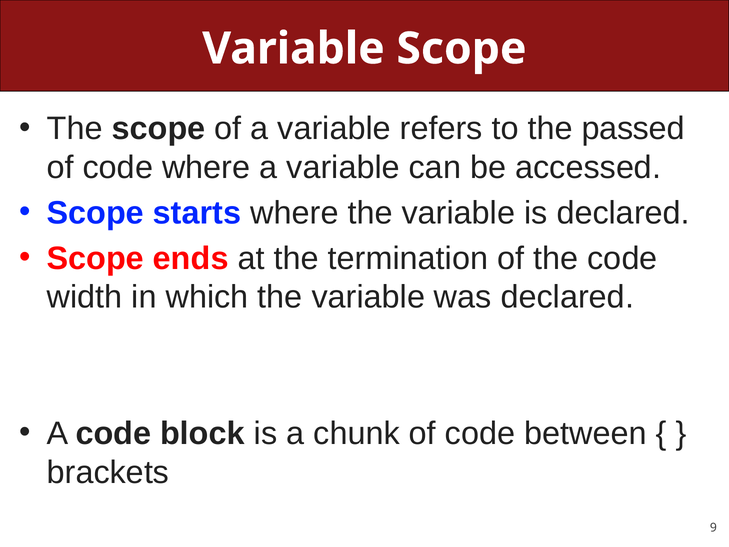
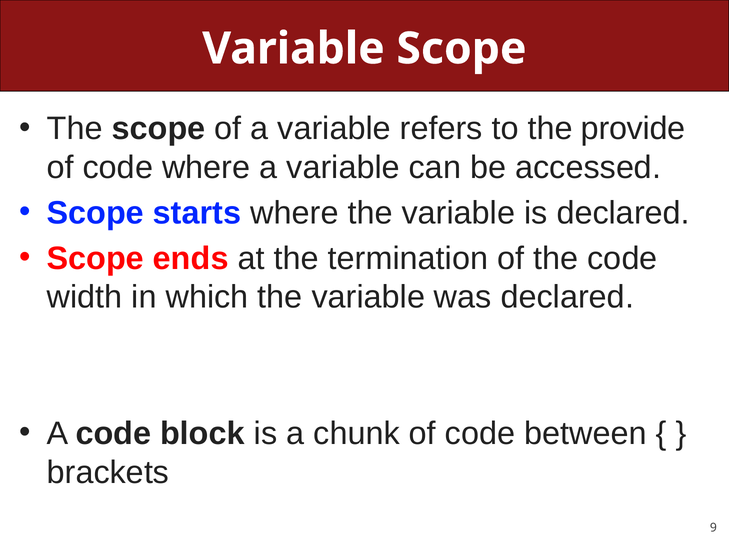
passed: passed -> provide (633, 129)
